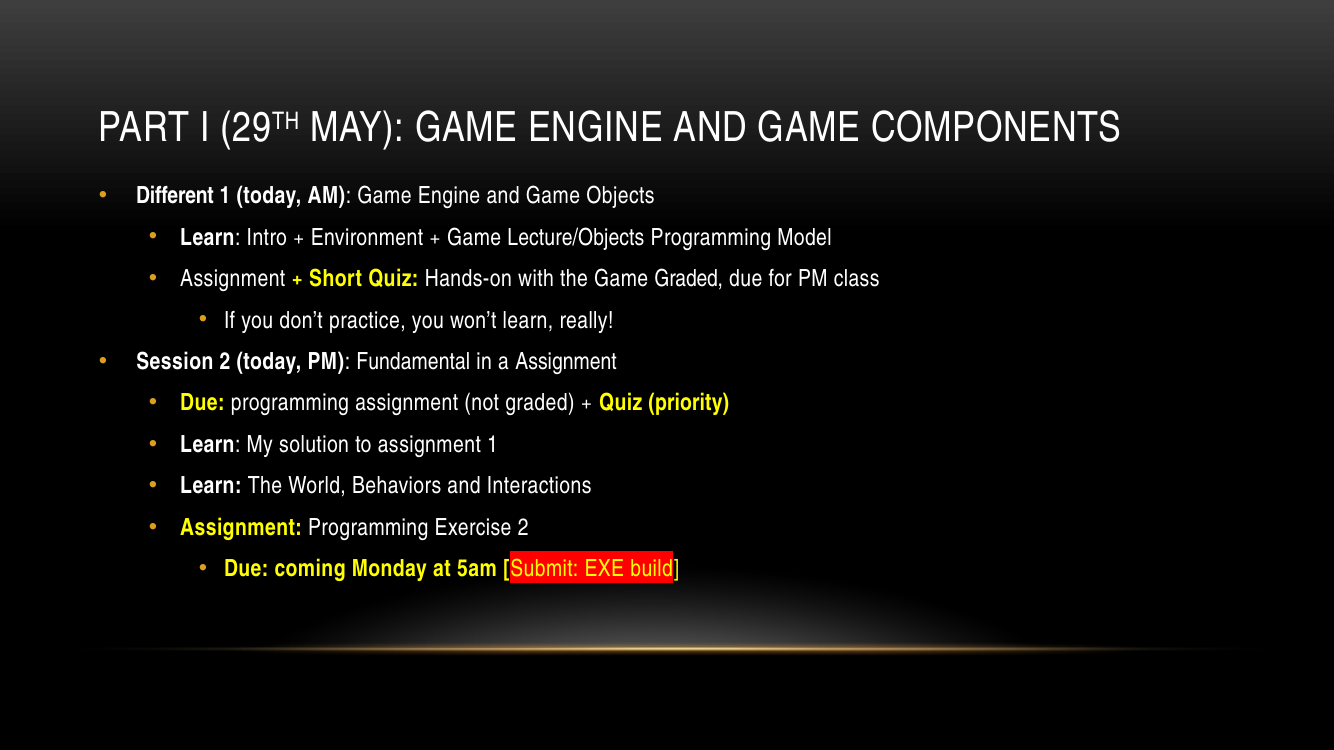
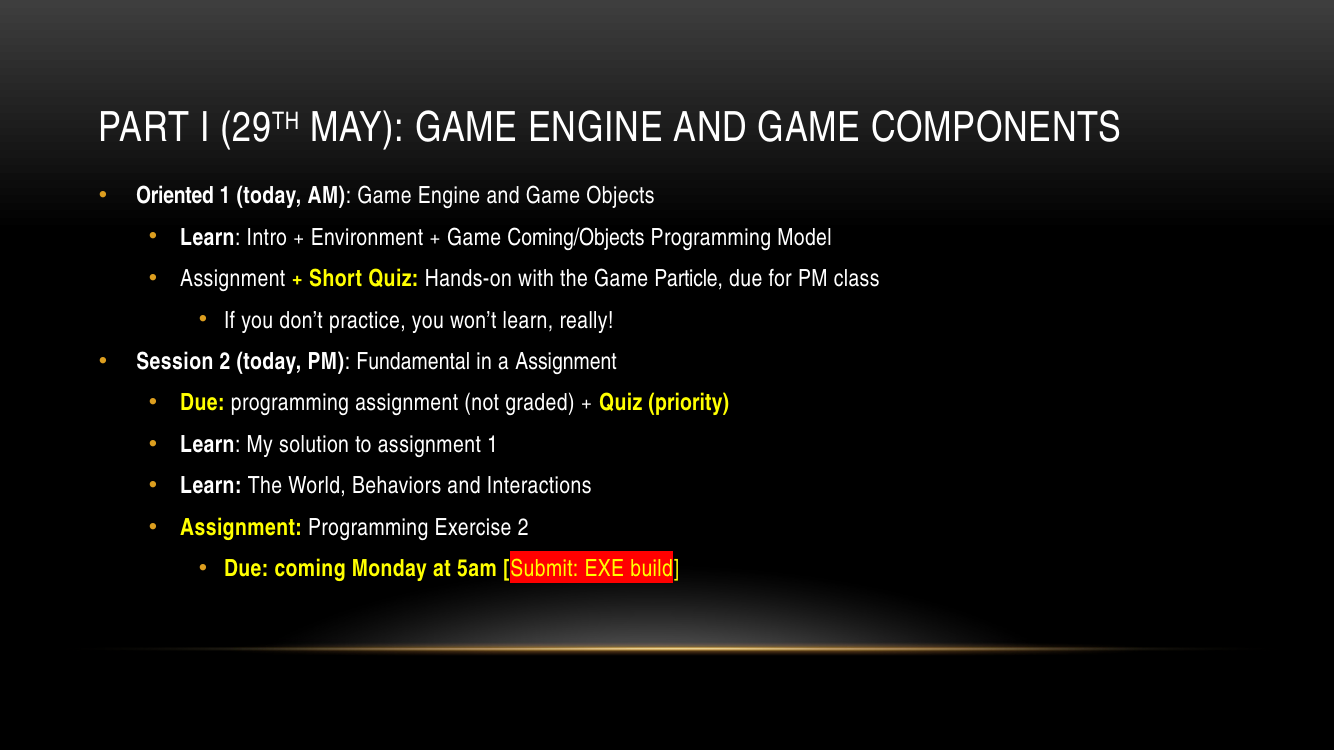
Different: Different -> Oriented (175, 196)
Lecture/Objects: Lecture/Objects -> Coming/Objects (576, 237)
Game Graded: Graded -> Particle (689, 279)
